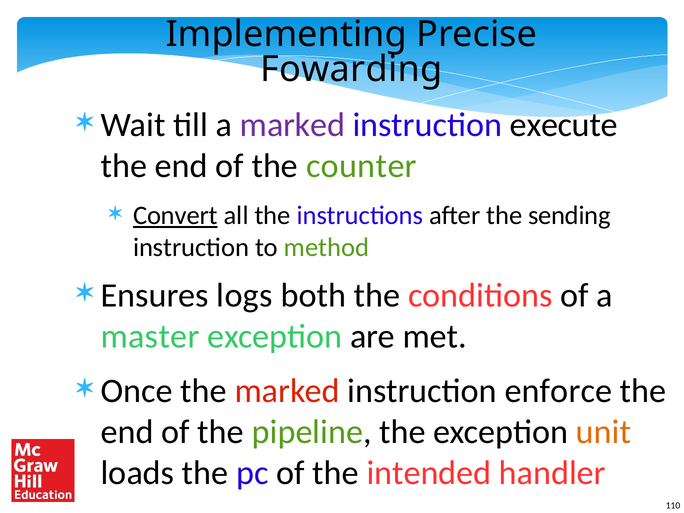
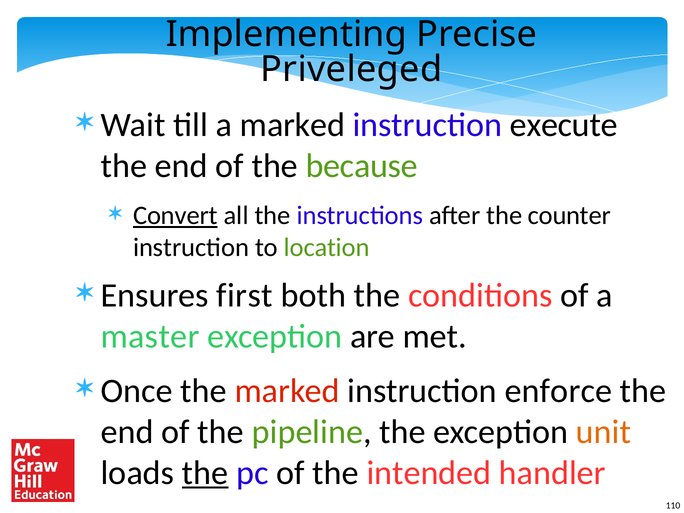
Fowarding: Fowarding -> Priveleged (351, 69)
marked colour: purple -> black (292, 125)
counter: counter -> because (362, 166)
sending: sending -> counter (569, 216)
method: method -> location (327, 248)
logs: logs -> first (245, 295)
the underline: none -> present (205, 473)
